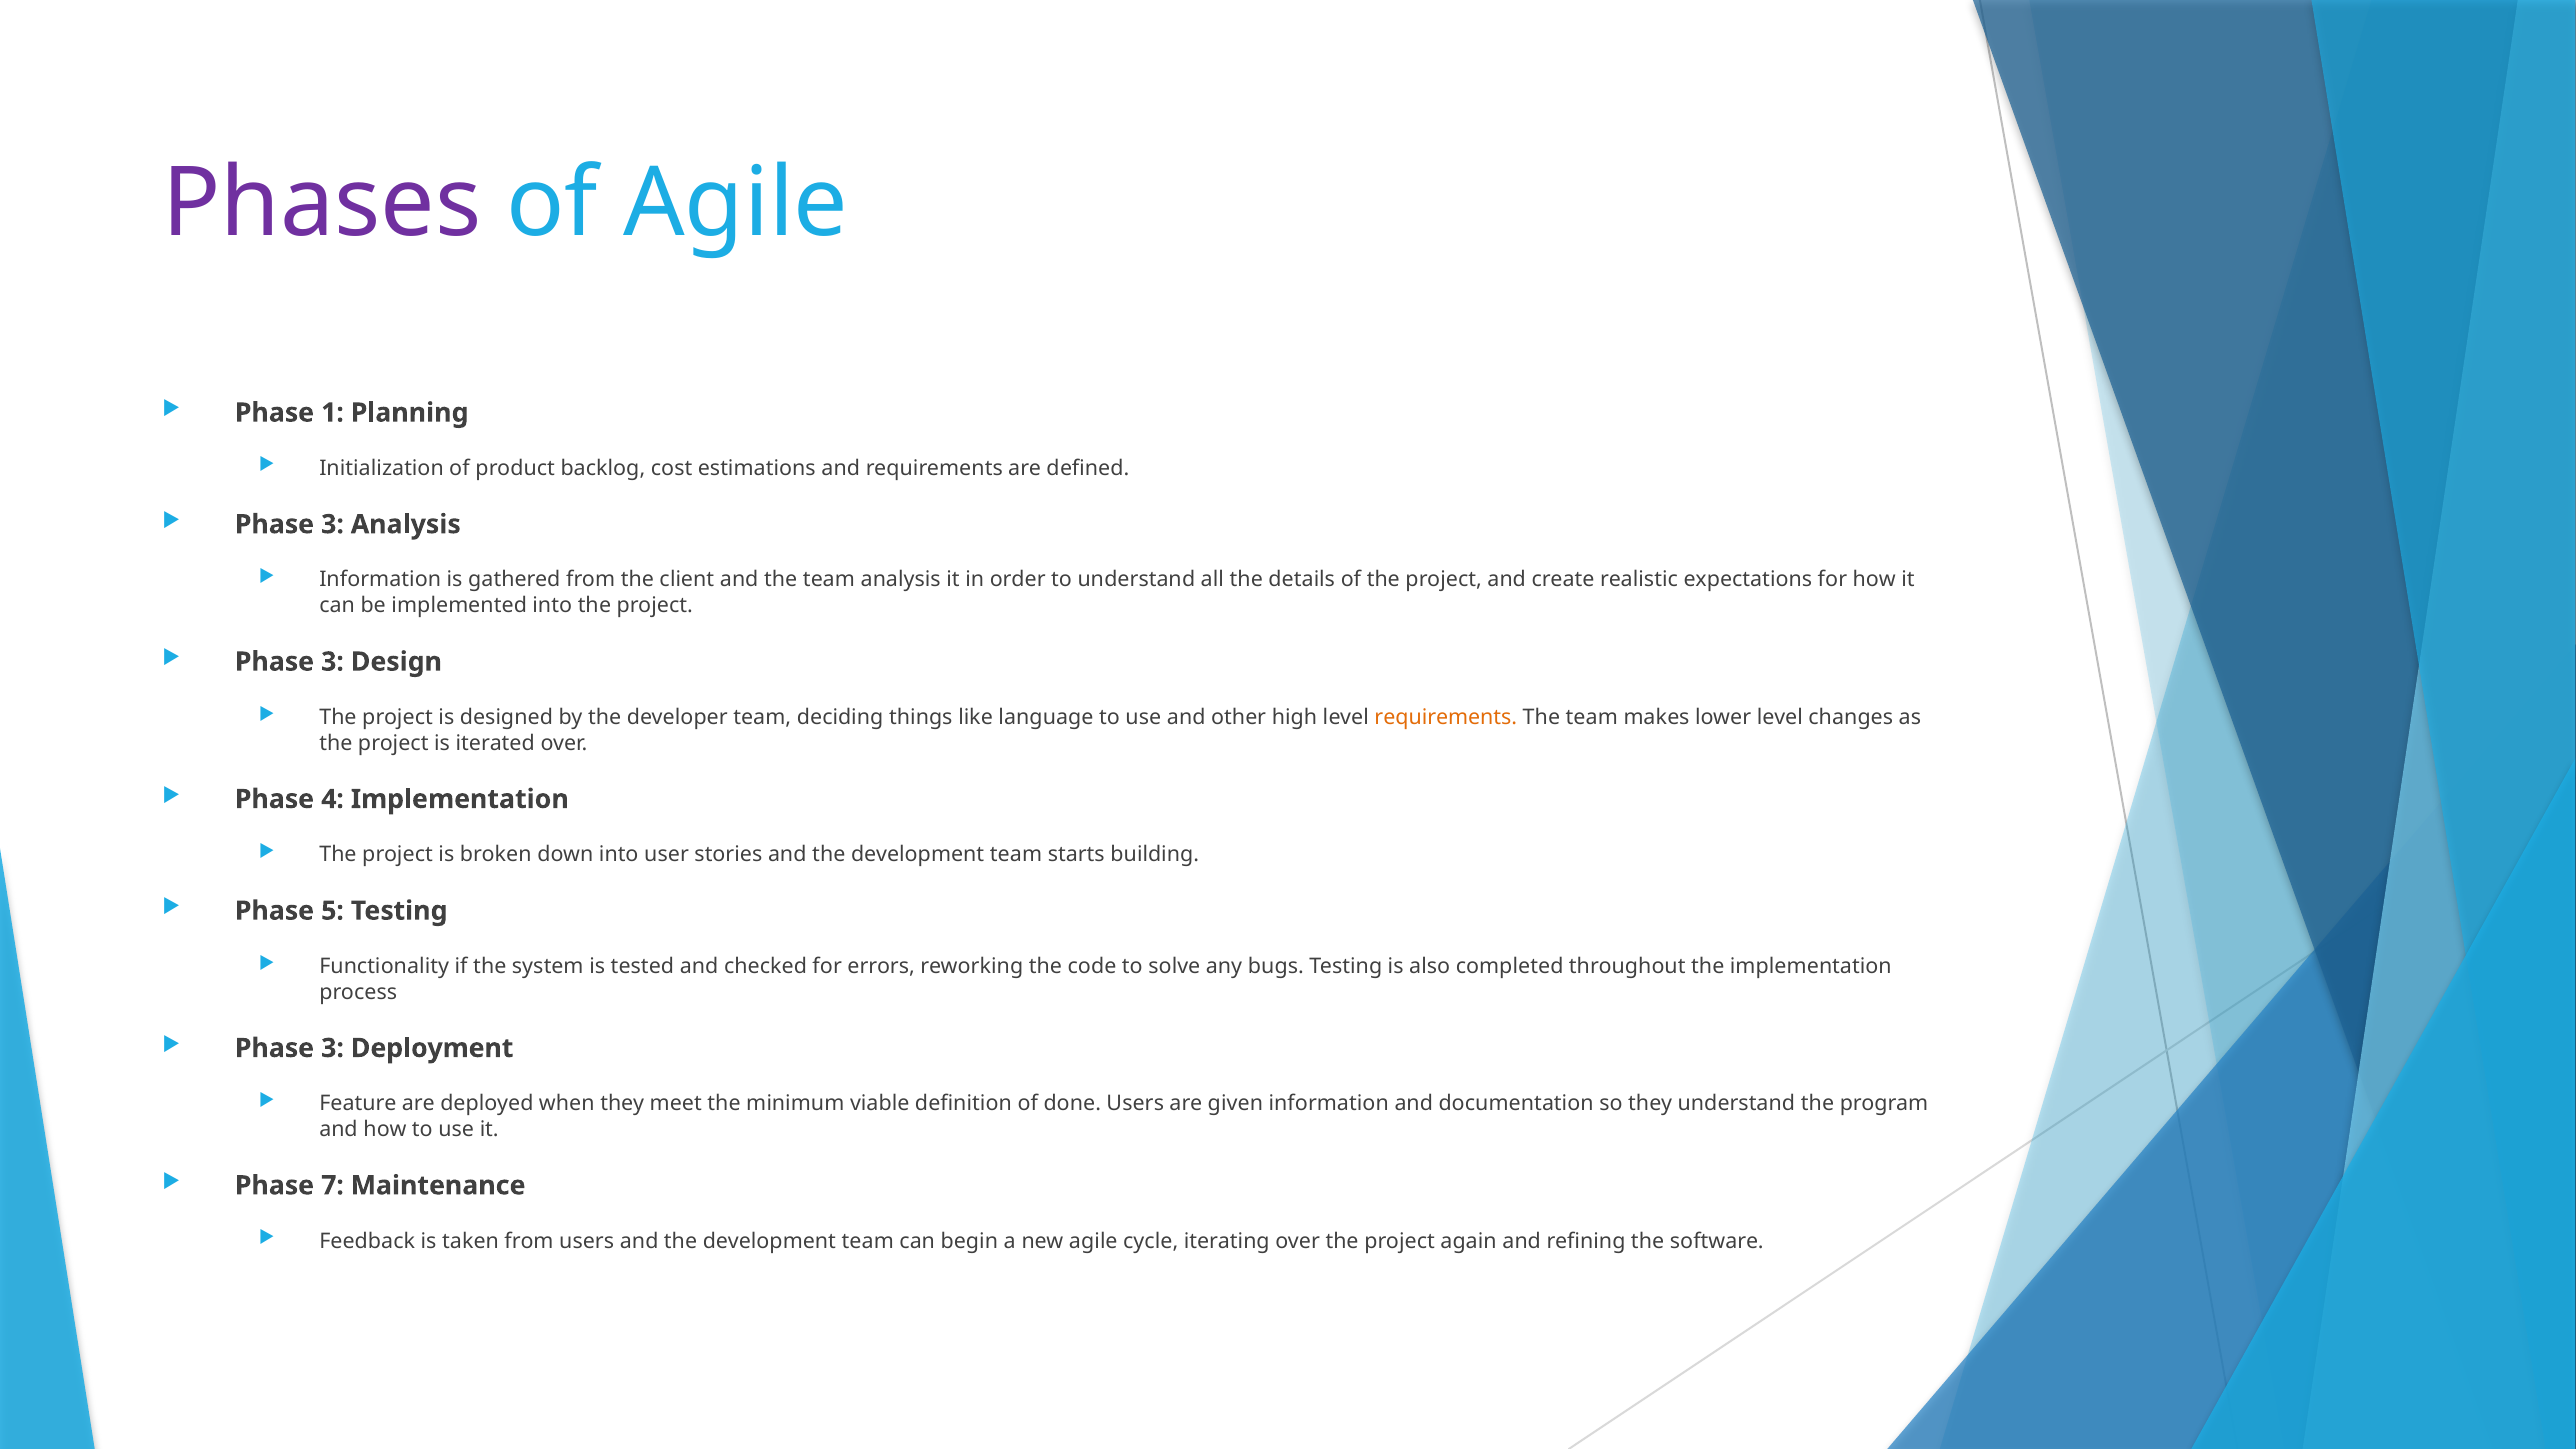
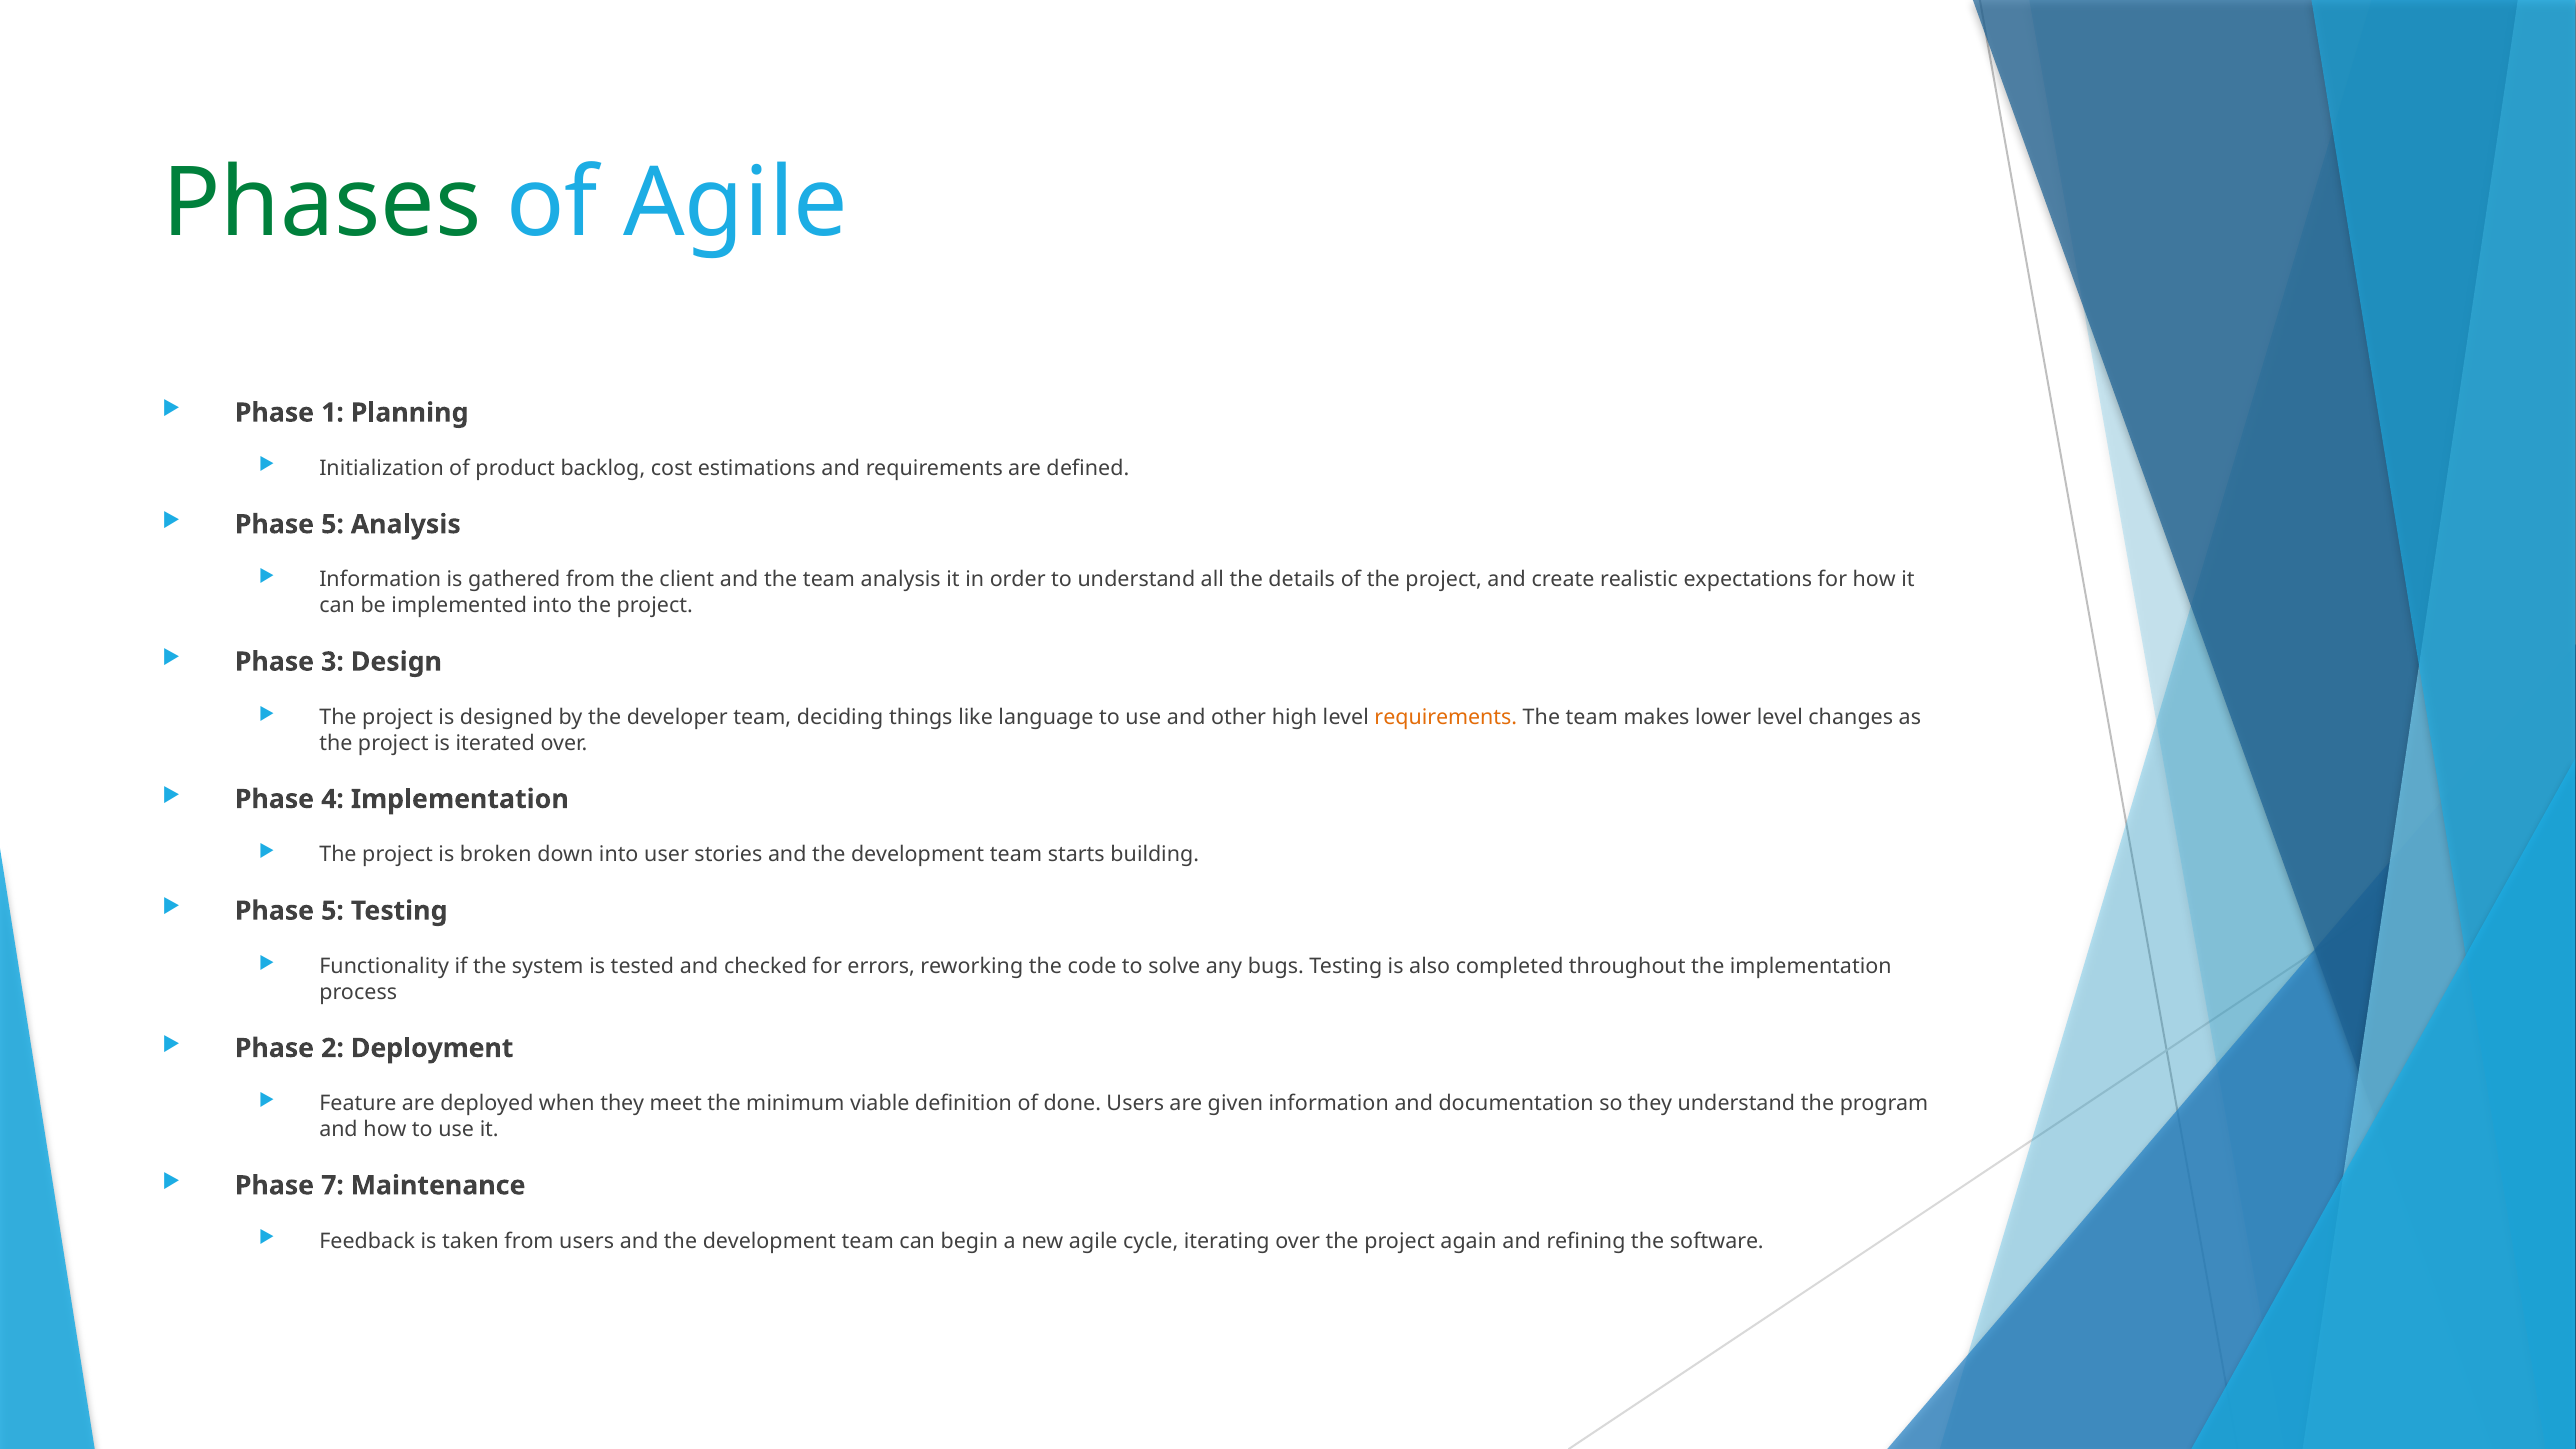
Phases colour: purple -> green (322, 203)
3: 3 -> 5 (333, 524)
3: 3 -> 2 (333, 1048)
